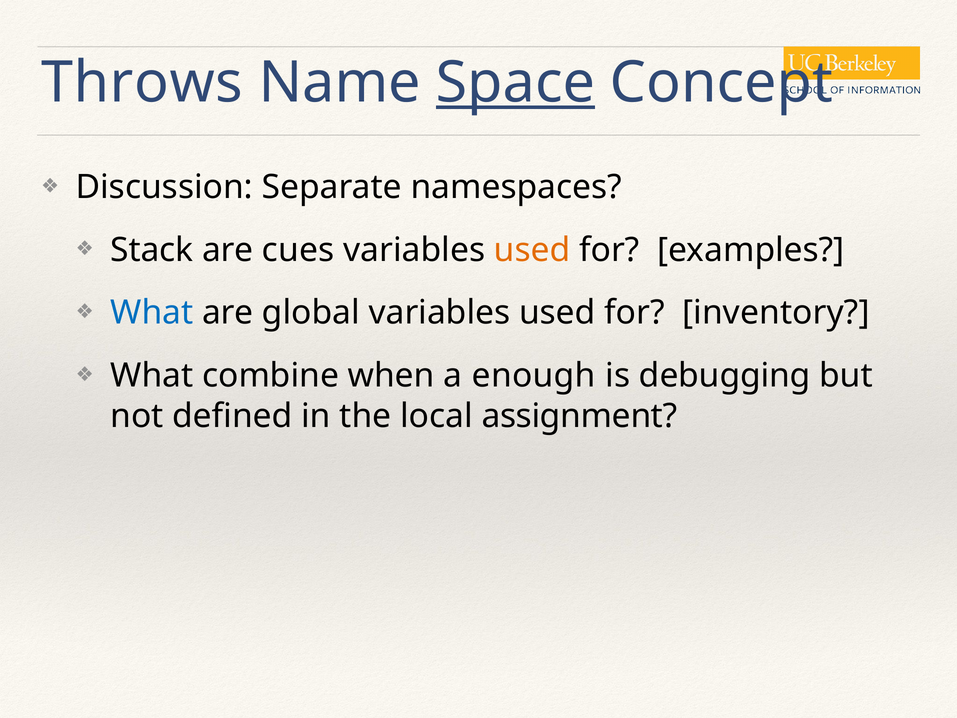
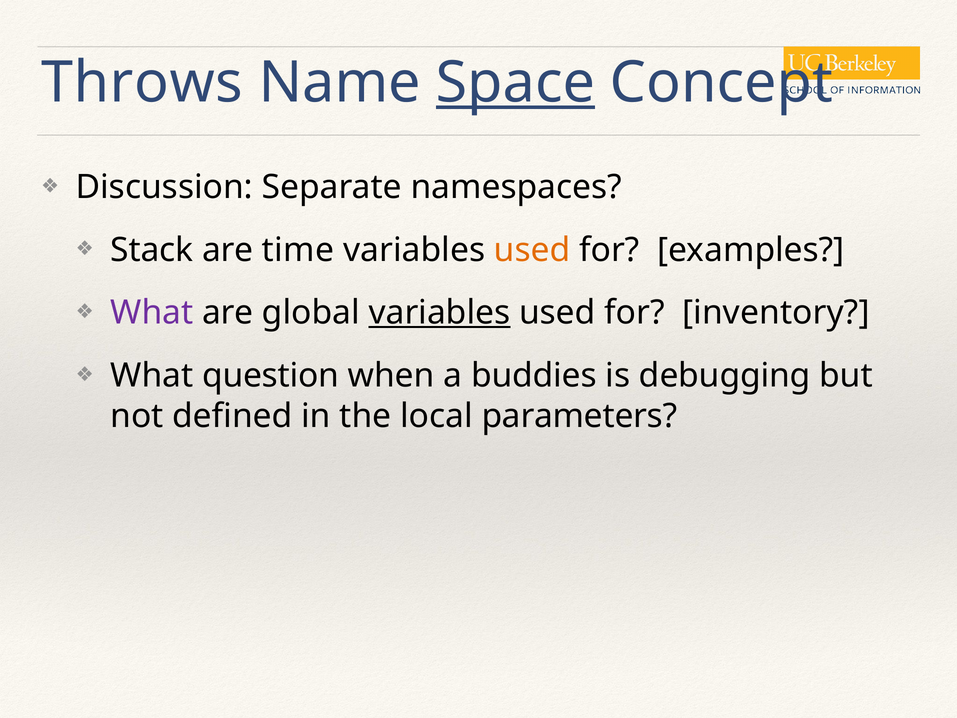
cues: cues -> time (298, 250)
What colour: blue -> purple (152, 313)
variables underline: none -> present (439, 313)
combine: combine -> question (271, 375)
enough: enough -> buddies (534, 375)
assignment: assignment -> parameters (579, 416)
